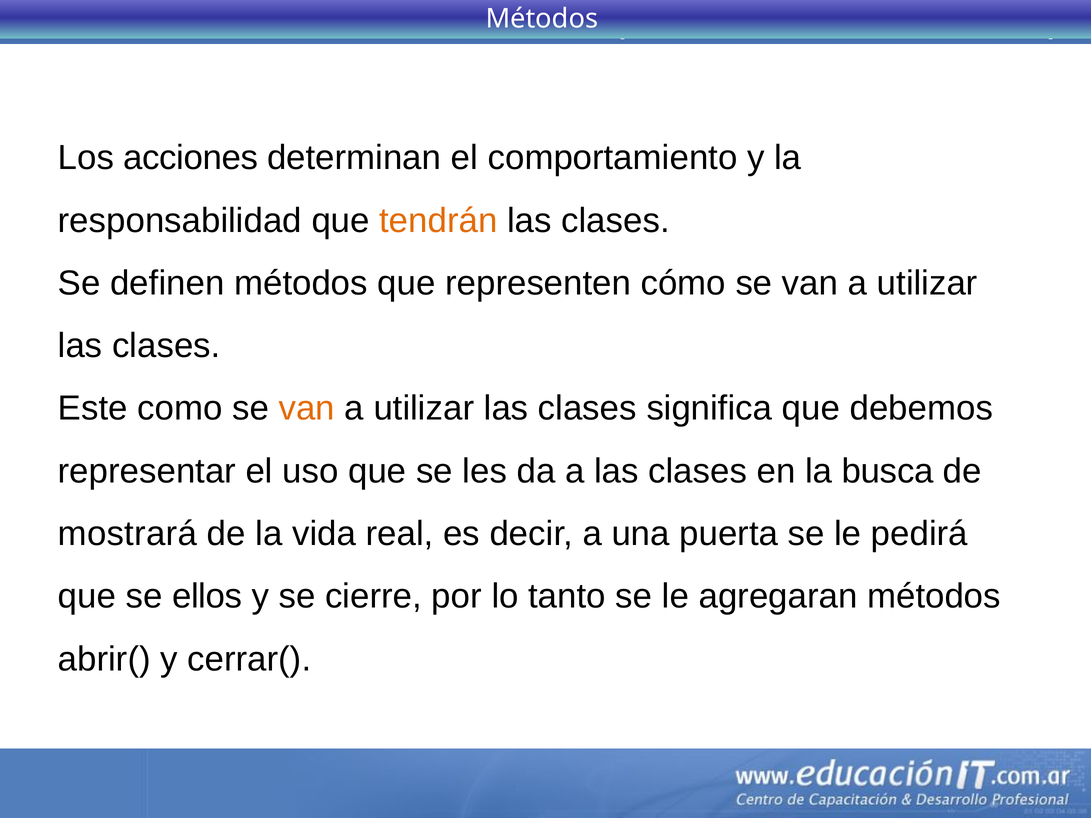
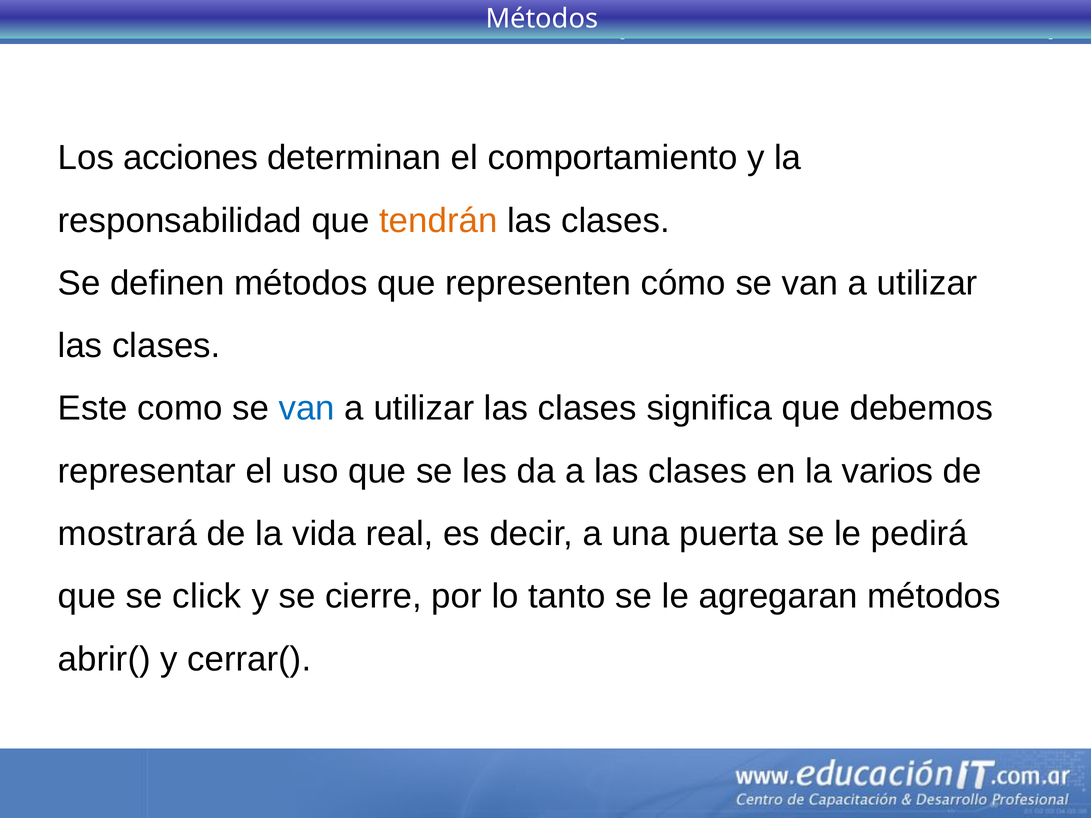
van colour: orange -> blue (307, 409)
busca: busca -> varios (888, 471)
ellos: ellos -> click (207, 597)
